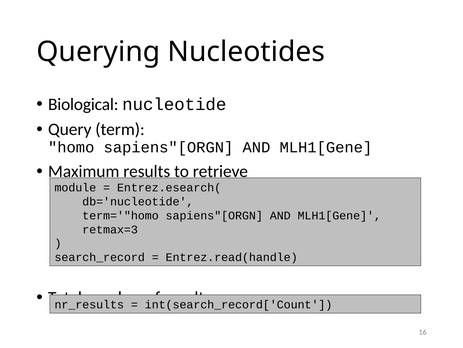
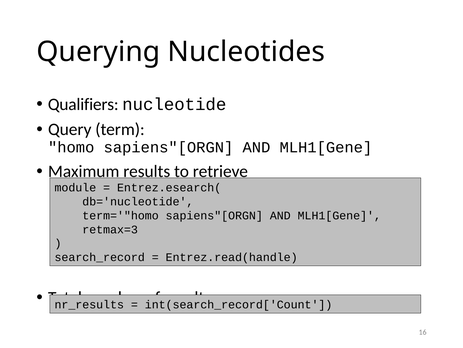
Biological: Biological -> Qualifiers (83, 104)
